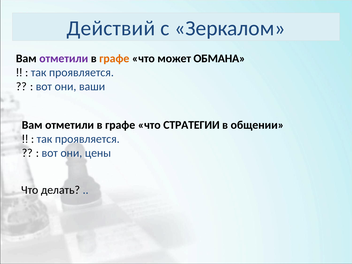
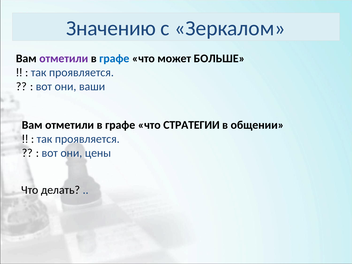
Действий: Действий -> Значению (111, 28)
графе colour: orange -> blue (114, 58)
ОБМАНА: ОБМАНА -> БОЛЬШЕ (219, 58)
